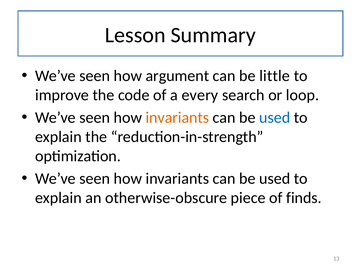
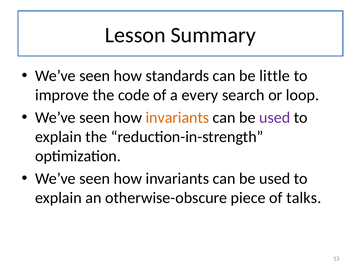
argument: argument -> standards (177, 76)
used colour: blue -> purple (275, 117)
finds: finds -> talks (304, 198)
